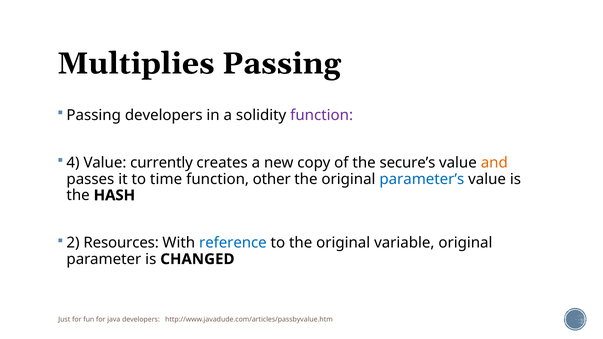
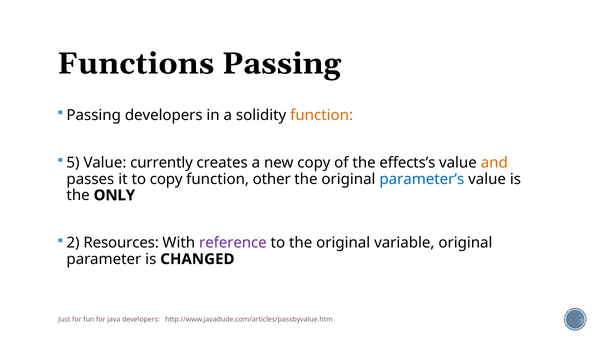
Multiplies: Multiplies -> Functions (136, 64)
function colour: purple -> orange (322, 115)
4: 4 -> 5 (73, 163)
secure’s: secure’s -> effects’s (407, 163)
to time: time -> copy (166, 179)
HASH: HASH -> ONLY (114, 195)
reference colour: blue -> purple (233, 243)
